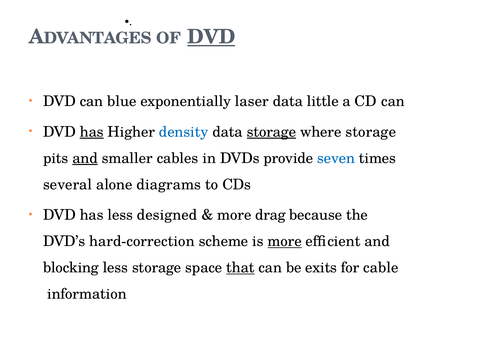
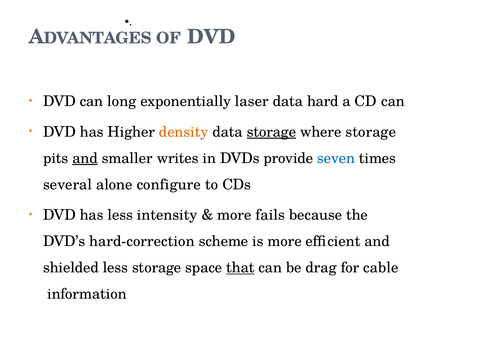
DVD underline: present -> none (211, 37)
blue: blue -> long (122, 101)
little: little -> hard (323, 101)
has underline: present -> none (92, 132)
density colour: blue -> orange (184, 132)
cables: cables -> writes (178, 158)
diagrams: diagrams -> configure (169, 185)
designed: designed -> intensity (167, 215)
drag: drag -> fails (270, 215)
more underline: present -> none (285, 241)
blocking: blocking -> shielded (71, 268)
exits: exits -> drag (321, 268)
